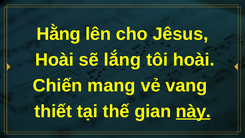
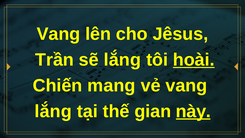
Hằng: Hằng -> Vang (58, 34)
Hoài: Hoài -> Trần (55, 60)
hoài underline: none -> present (194, 60)
thiết: thiết -> lắng (53, 111)
